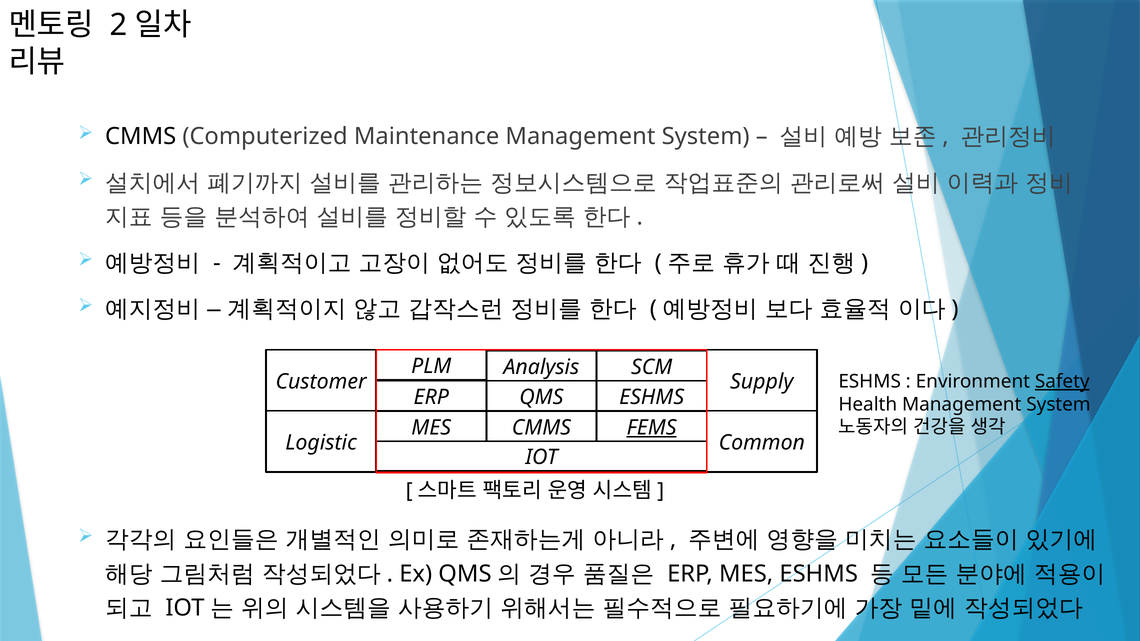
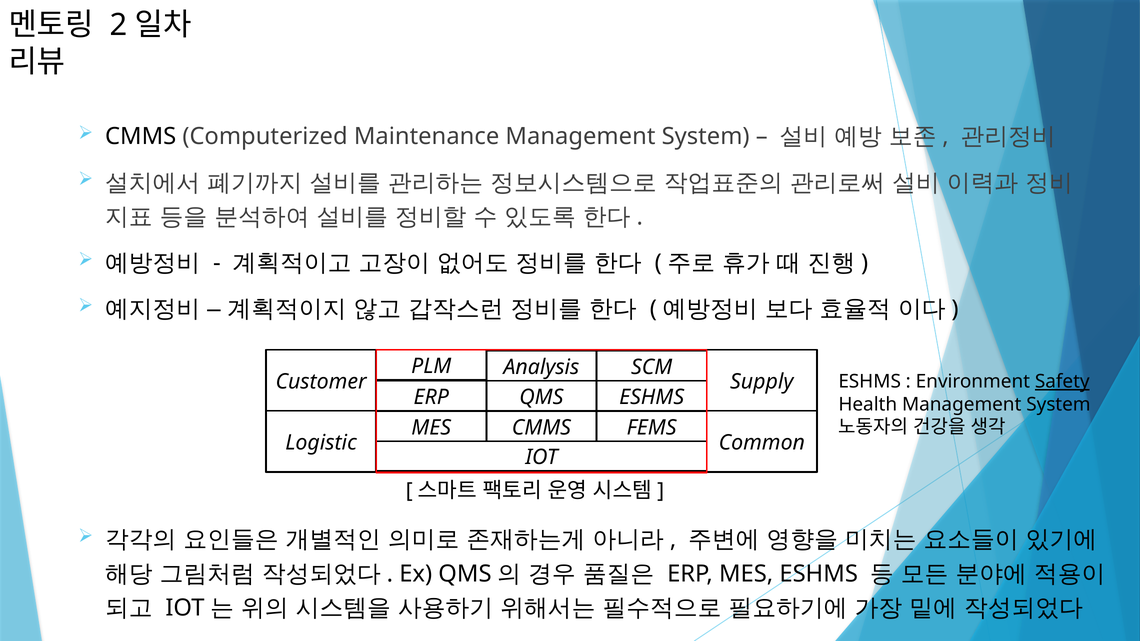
FEMS underline: present -> none (652, 428)
